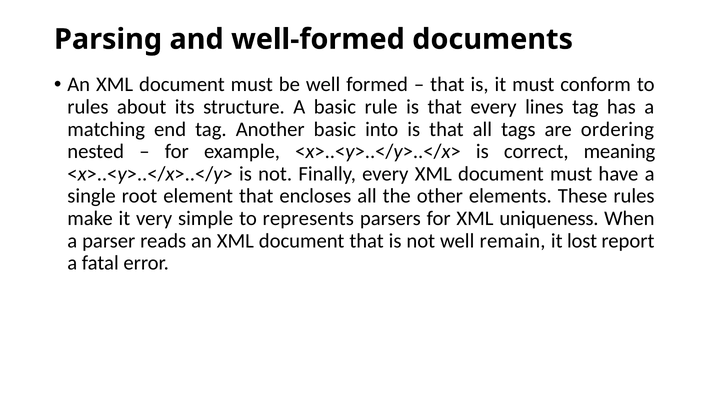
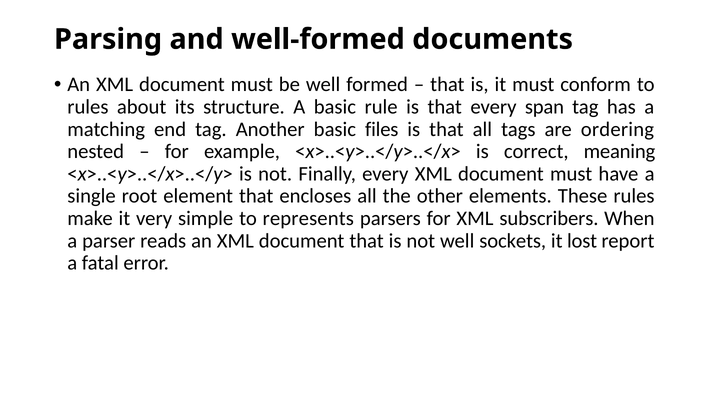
lines: lines -> span (545, 107)
into: into -> files (382, 129)
uniqueness: uniqueness -> subscribers (549, 218)
remain: remain -> sockets (513, 241)
